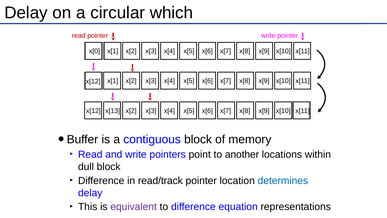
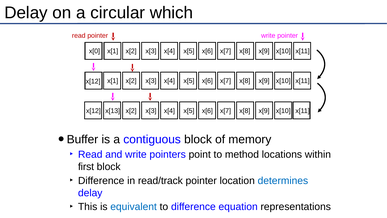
another: another -> method (242, 154)
dull: dull -> first (86, 166)
equivalent colour: purple -> blue (134, 207)
